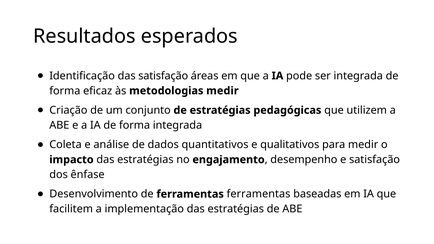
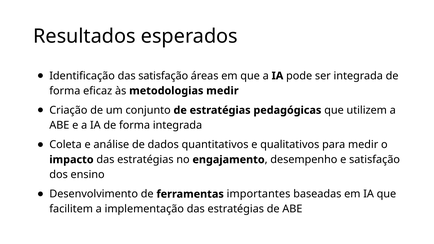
ênfase: ênfase -> ensino (88, 175)
ferramentas ferramentas: ferramentas -> importantes (259, 194)
